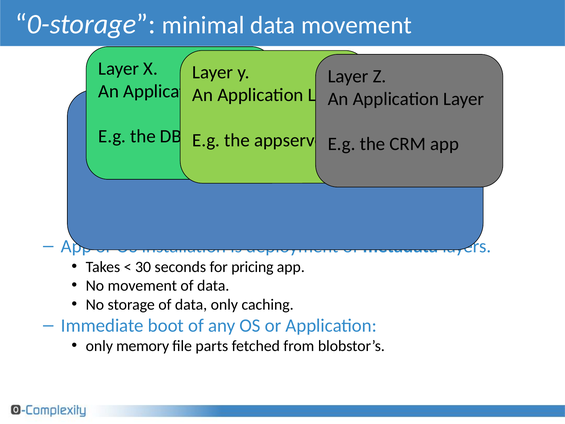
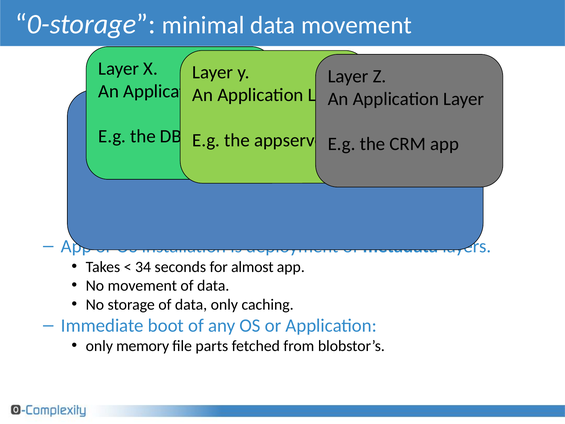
30: 30 -> 34 (143, 267)
pricing: pricing -> almost (252, 267)
